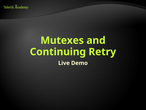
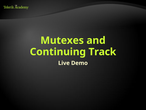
Retry: Retry -> Track (102, 52)
